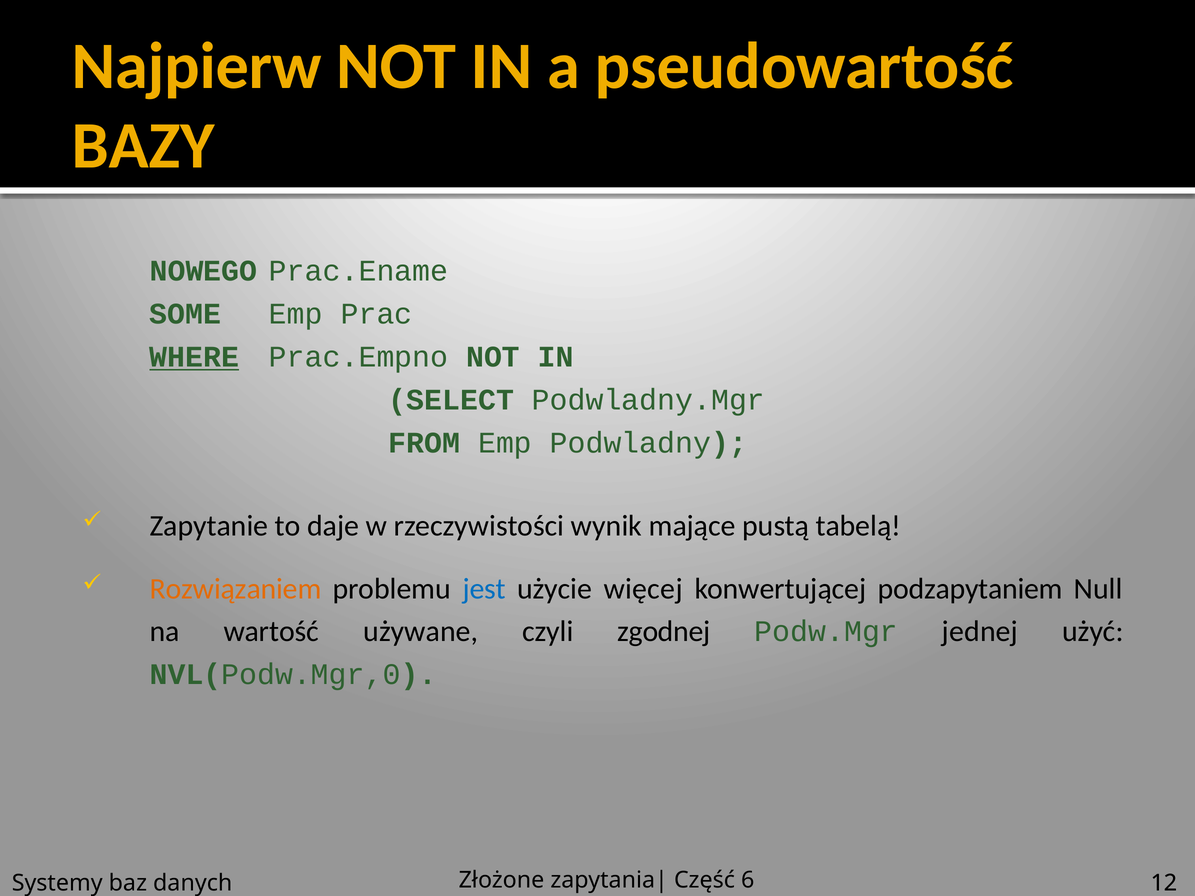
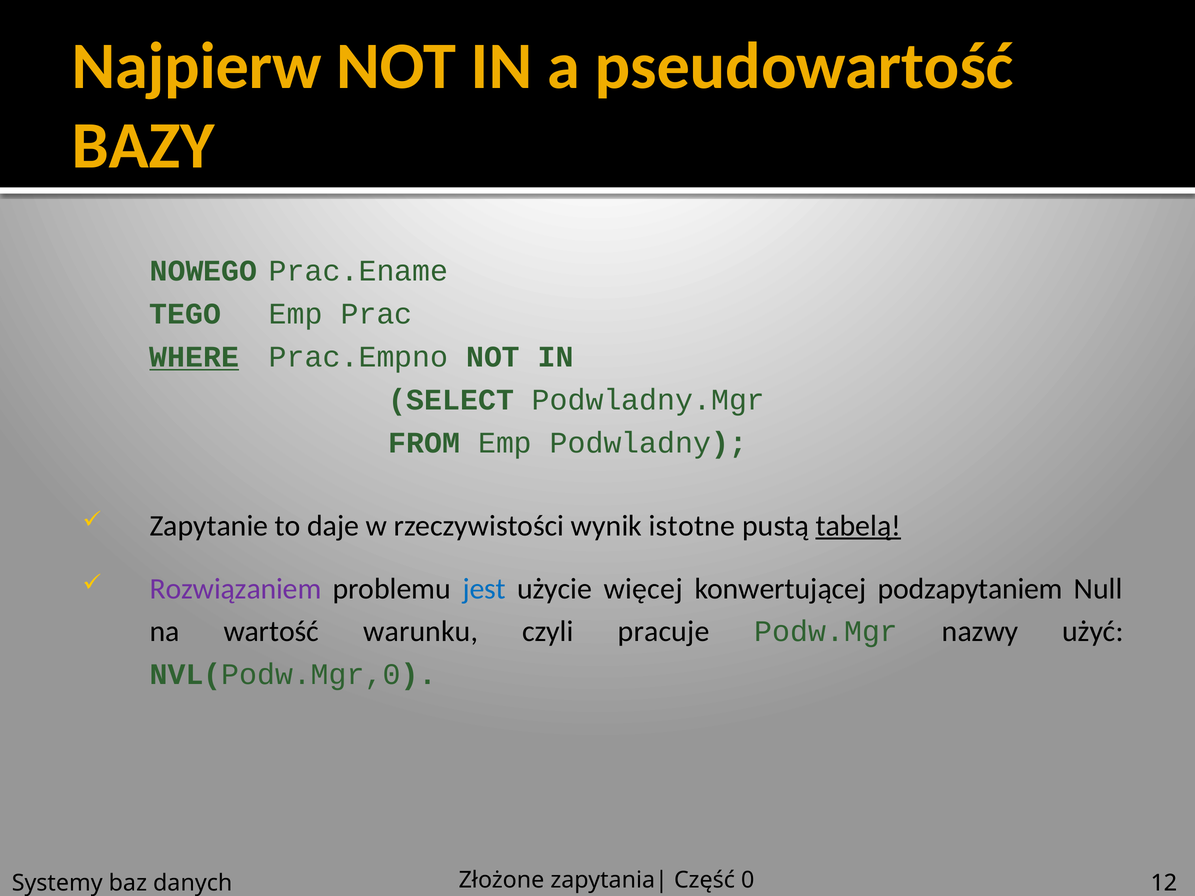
SOME: SOME -> TEGO (185, 314)
mające: mające -> istotne (692, 526)
tabelą underline: none -> present (858, 526)
Rozwiązaniem colour: orange -> purple (236, 589)
używane: używane -> warunku (421, 632)
zgodnej: zgodnej -> pracuje (664, 632)
jednej: jednej -> nazwy (980, 632)
6: 6 -> 0 (748, 880)
